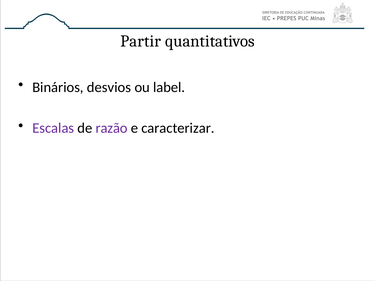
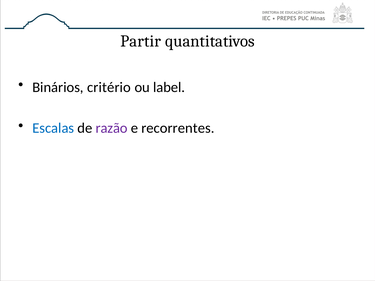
desvios: desvios -> critério (109, 87)
Escalas colour: purple -> blue (53, 128)
caracterizar: caracterizar -> recorrentes (178, 128)
